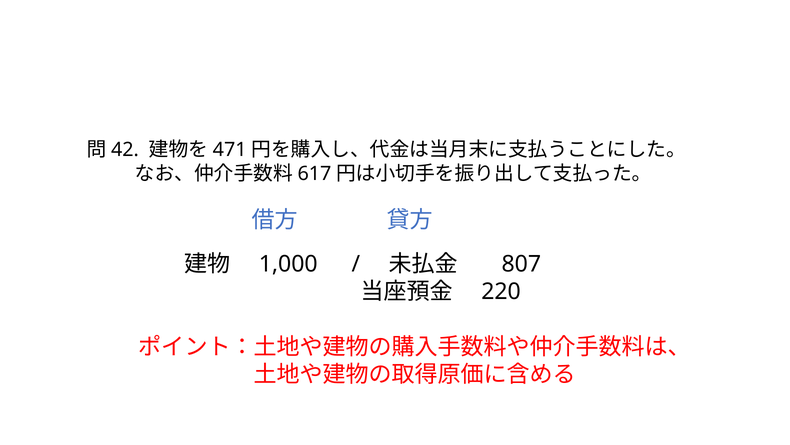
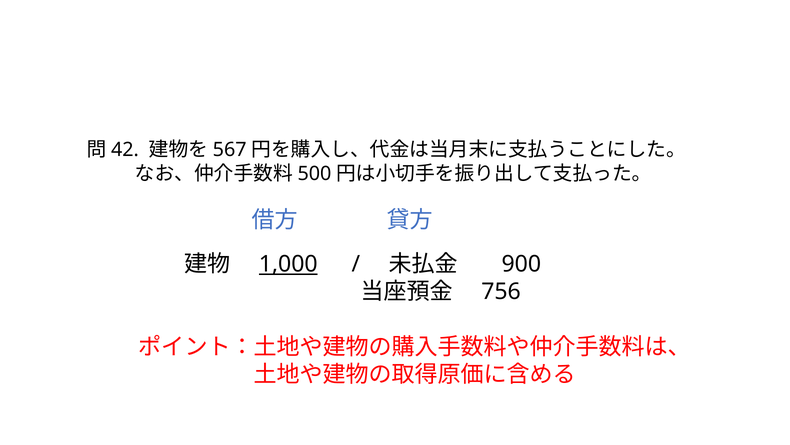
471: 471 -> 567 (230, 150)
617: 617 -> 500 (314, 173)
1,000 underline: none -> present (288, 264)
807: 807 -> 900 (521, 264)
220: 220 -> 756 (501, 291)
